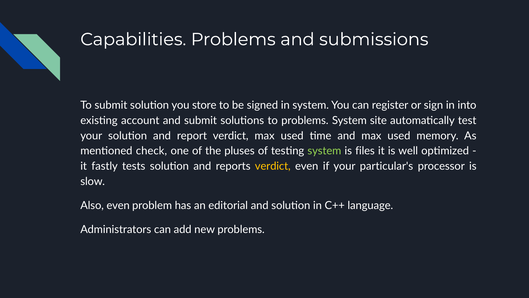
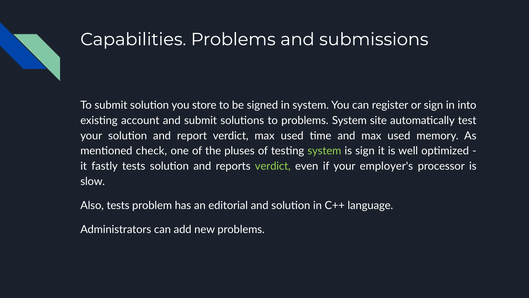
is files: files -> sign (365, 151)
verdict colour: yellow -> light green (273, 166)
particular's: particular's -> employer's (386, 166)
Also even: even -> tests (118, 205)
